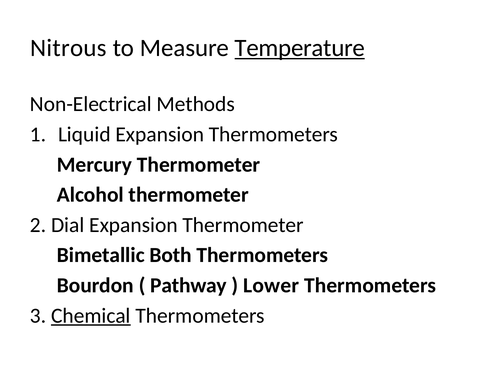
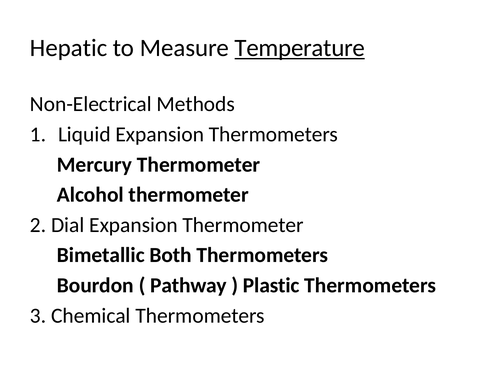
Nitrous: Nitrous -> Hepatic (69, 48)
Lower: Lower -> Plastic (271, 286)
Chemical underline: present -> none (91, 316)
